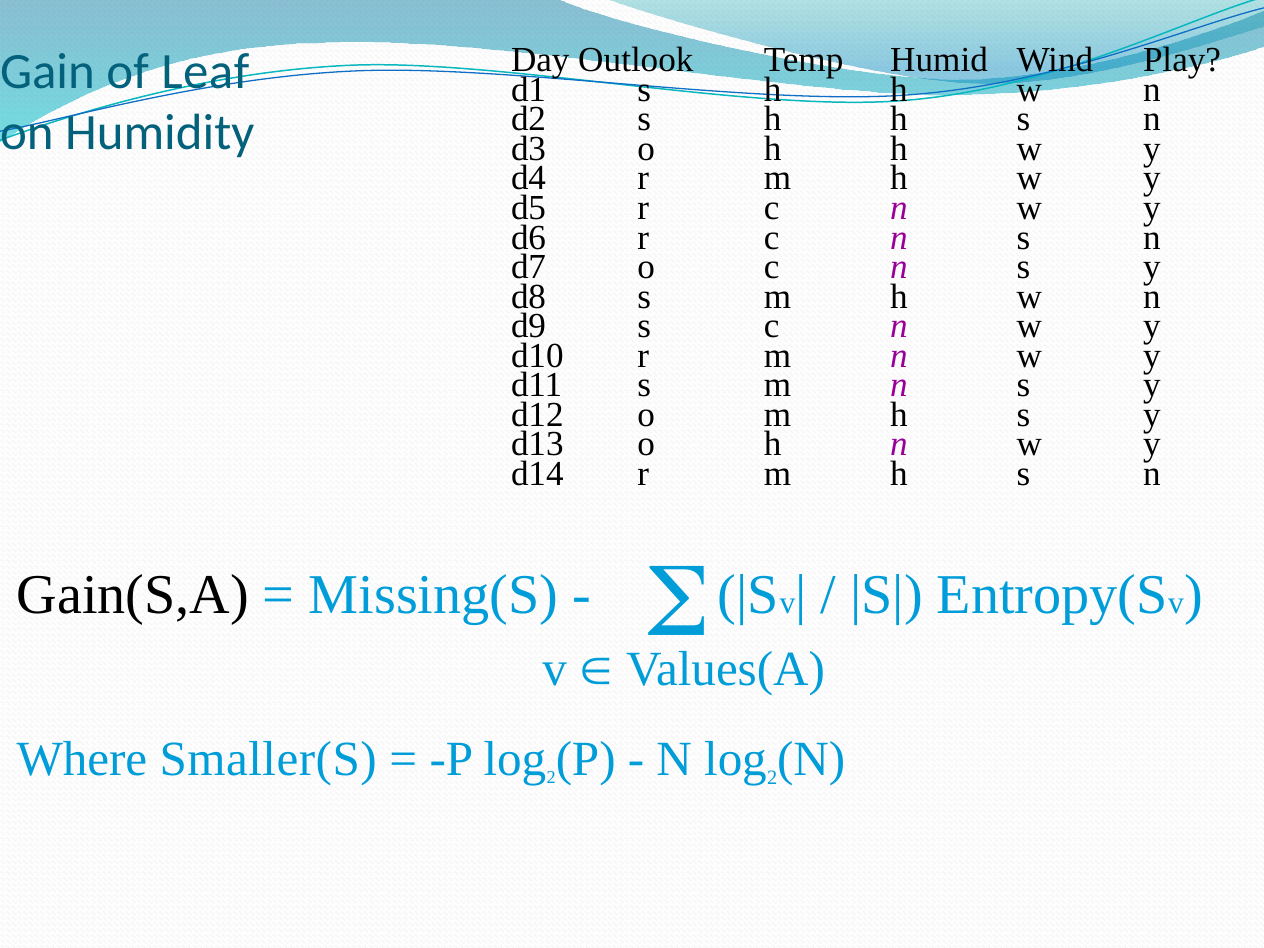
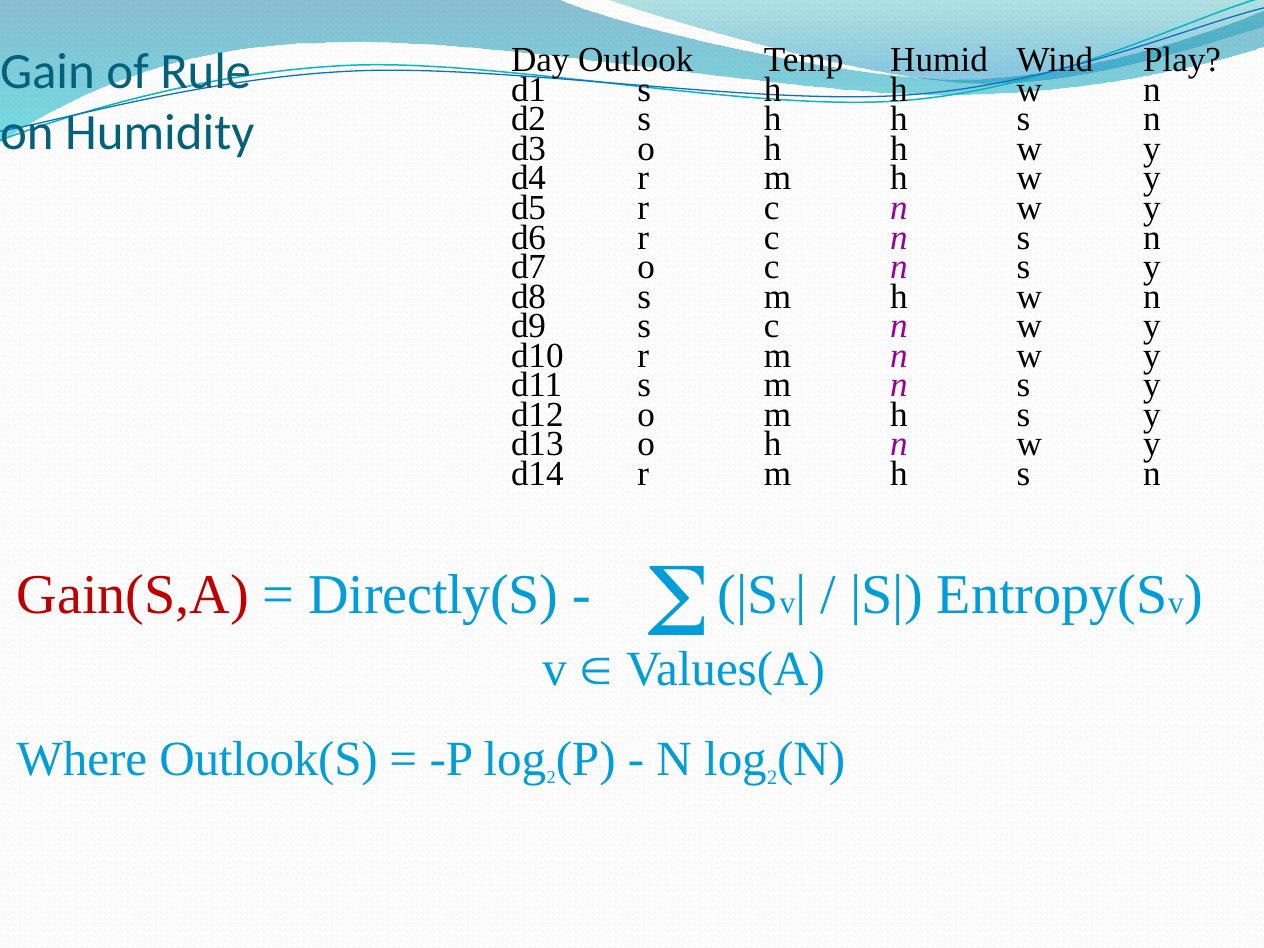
Leaf: Leaf -> Rule (206, 72)
Gain(S,A colour: black -> red (133, 594)
Missing(S: Missing(S -> Directly(S (434, 594)
Smaller(S: Smaller(S -> Outlook(S (269, 760)
